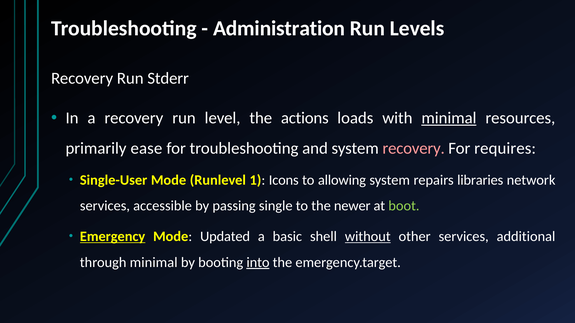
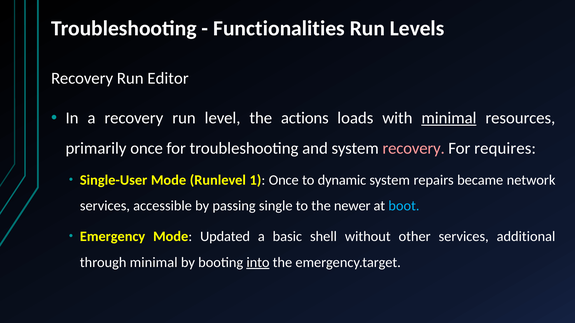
Administration: Administration -> Functionalities (279, 28)
Stderr: Stderr -> Editor (168, 79)
primarily ease: ease -> once (147, 148)
1 Icons: Icons -> Once (284, 180)
allowing: allowing -> dynamic (342, 180)
libraries: libraries -> became (480, 180)
boot colour: light green -> light blue (404, 206)
Emergency underline: present -> none (113, 237)
without underline: present -> none (368, 237)
